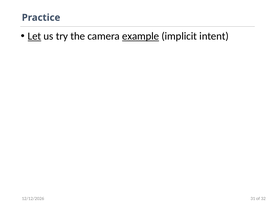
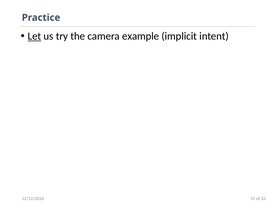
example underline: present -> none (141, 36)
